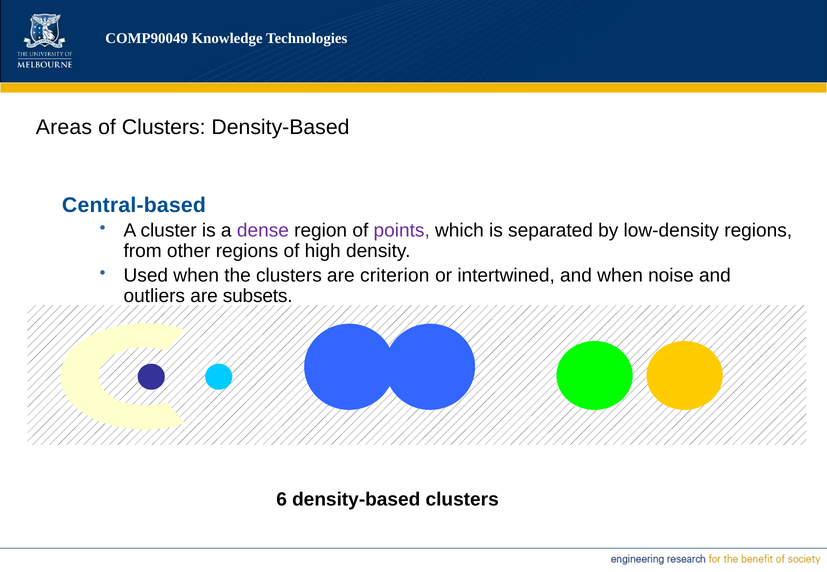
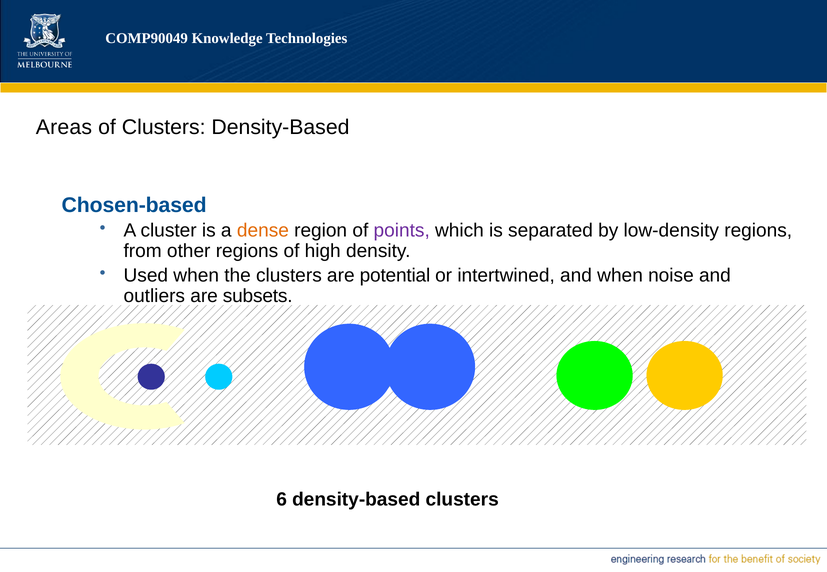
Central-based: Central-based -> Chosen-based (134, 205)
dense colour: purple -> orange (263, 231)
criterion: criterion -> potential (395, 276)
